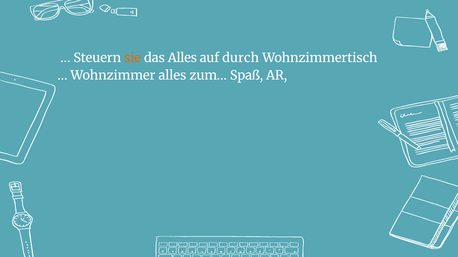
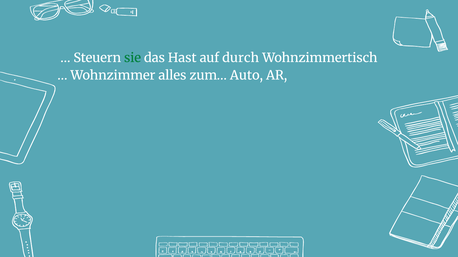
sie colour: orange -> green (133, 58)
das Alles: Alles -> Hast (182, 58)
Spaß: Spaß -> Auto (246, 76)
